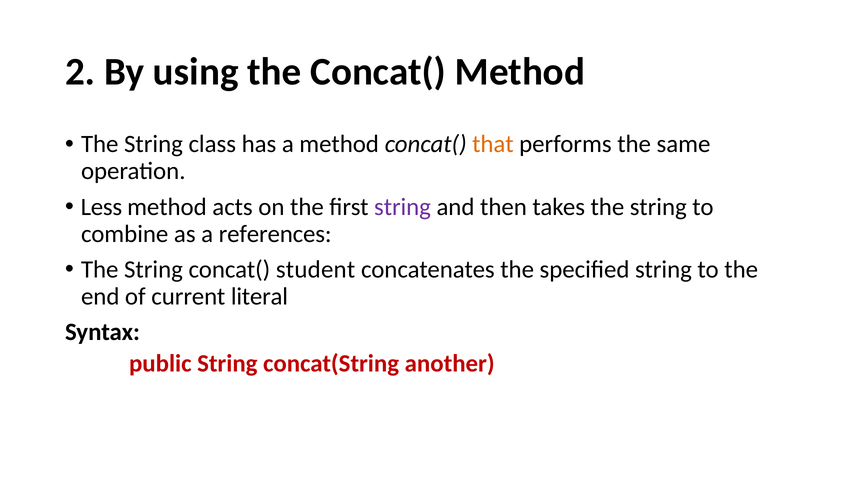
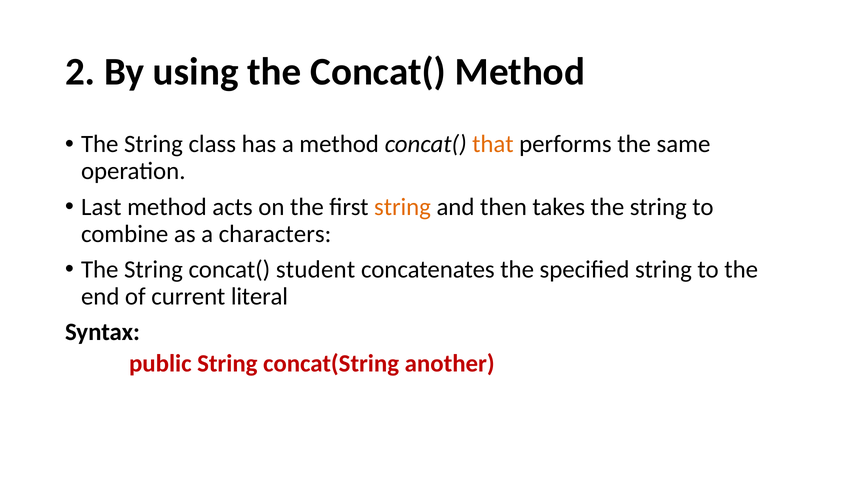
Less: Less -> Last (101, 207)
string colour: purple -> orange (403, 207)
references: references -> characters (275, 234)
